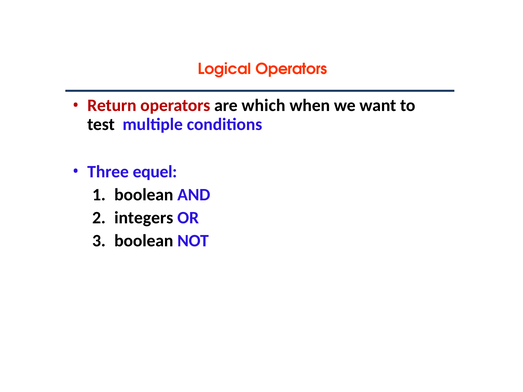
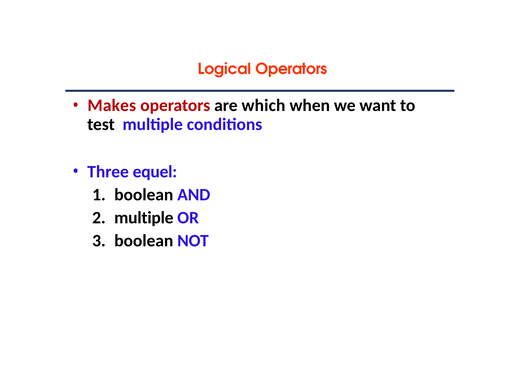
Return: Return -> Makes (112, 106)
integers: integers -> multiple (144, 218)
